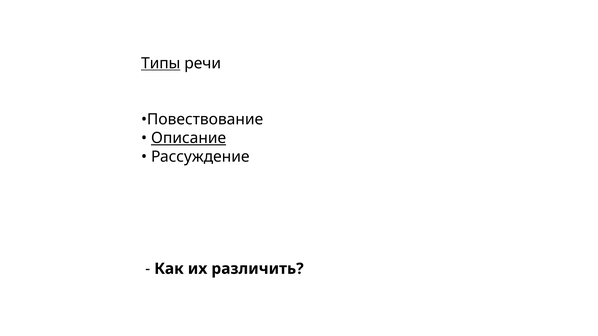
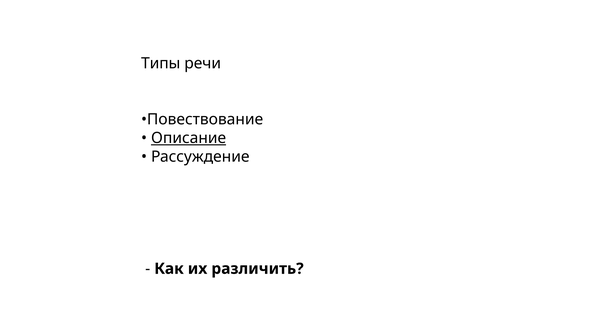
Типы underline: present -> none (161, 63)
